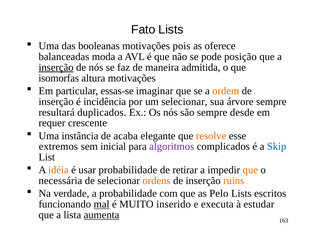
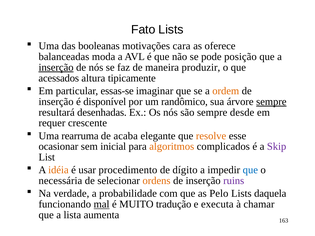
pois: pois -> cara (182, 46)
admitida: admitida -> produzir (201, 67)
isomorfas: isomorfas -> acessados (59, 78)
altura motivações: motivações -> tipicamente (132, 78)
incidência: incidência -> disponível (105, 102)
um selecionar: selecionar -> randômico (184, 102)
sempre underline: none -> present (271, 102)
duplicados: duplicados -> desenhadas (102, 112)
instância: instância -> rearruma (80, 136)
extremos: extremos -> ocasionar (58, 147)
algoritmos colour: purple -> orange (172, 147)
Skip colour: blue -> purple (277, 147)
usar probabilidade: probabilidade -> procedimento (128, 170)
retirar: retirar -> dígito (185, 170)
que colour: orange -> blue (250, 170)
ruins colour: orange -> purple (234, 181)
escritos: escritos -> daquela (270, 194)
inserido: inserido -> tradução (174, 204)
estudar: estudar -> chamar (259, 204)
aumenta underline: present -> none (101, 215)
